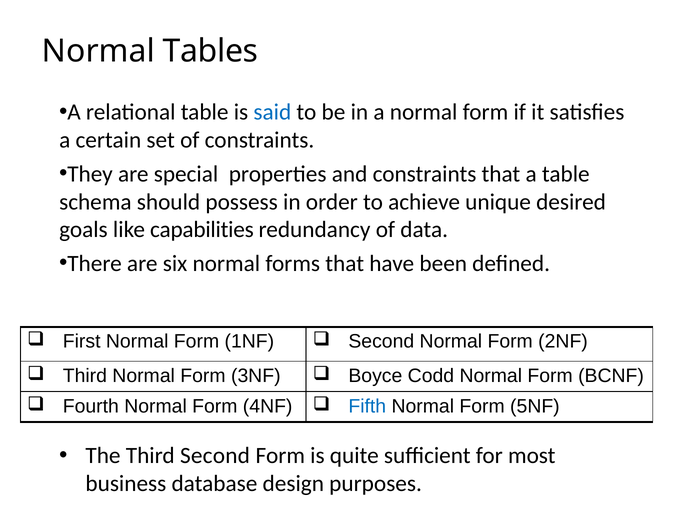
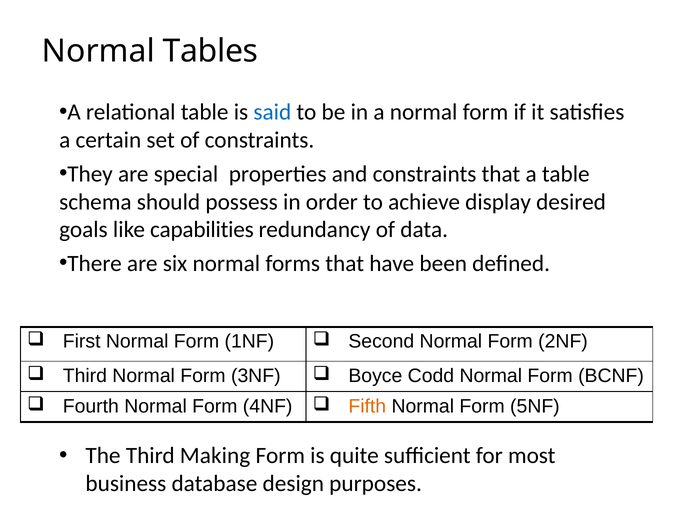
unique: unique -> display (498, 202)
Fifth colour: blue -> orange (367, 406)
Third Second: Second -> Making (215, 455)
